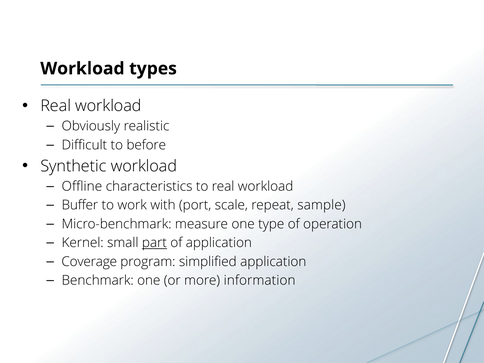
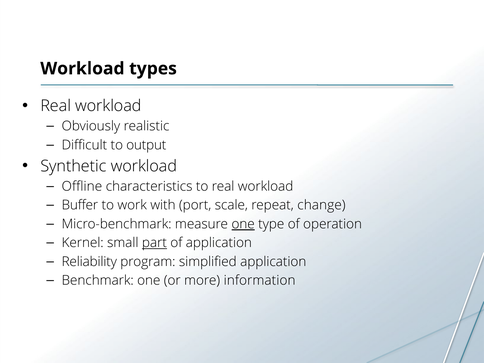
before: before -> output (146, 145)
sample: sample -> change (321, 205)
one underline: none -> present (243, 224)
Coverage: Coverage -> Reliability (89, 262)
